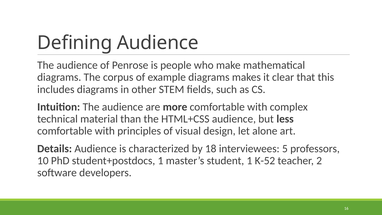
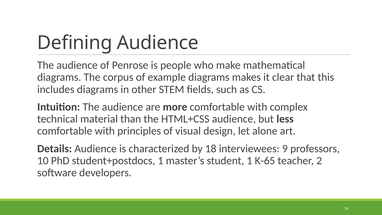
5: 5 -> 9 (285, 149)
K-52: K-52 -> K-65 (265, 161)
